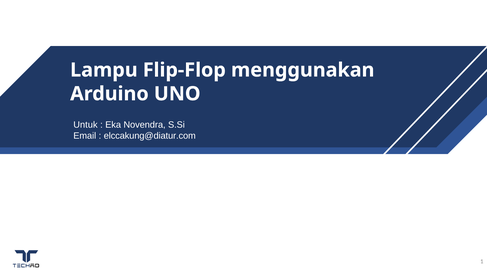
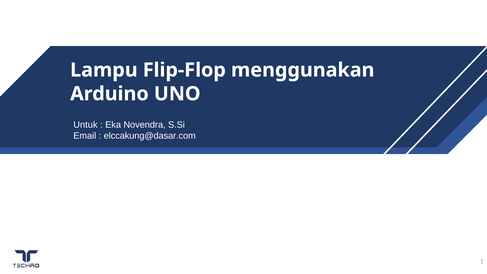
elccakung@diatur.com: elccakung@diatur.com -> elccakung@dasar.com (150, 136)
